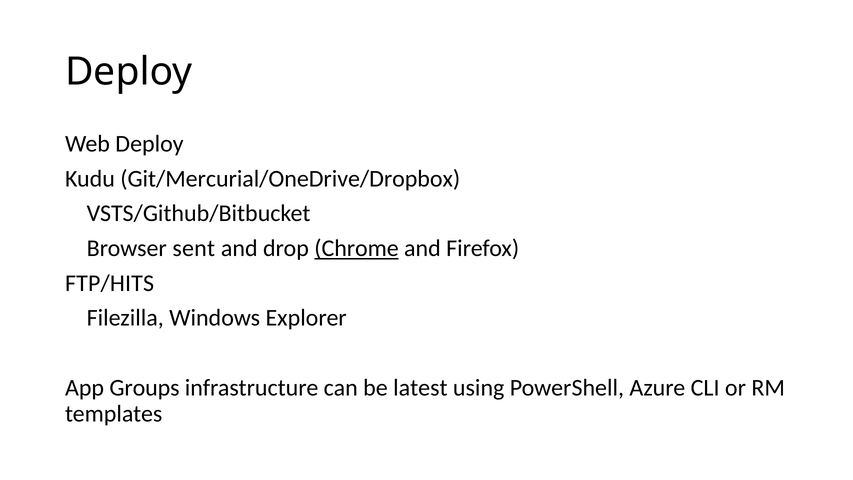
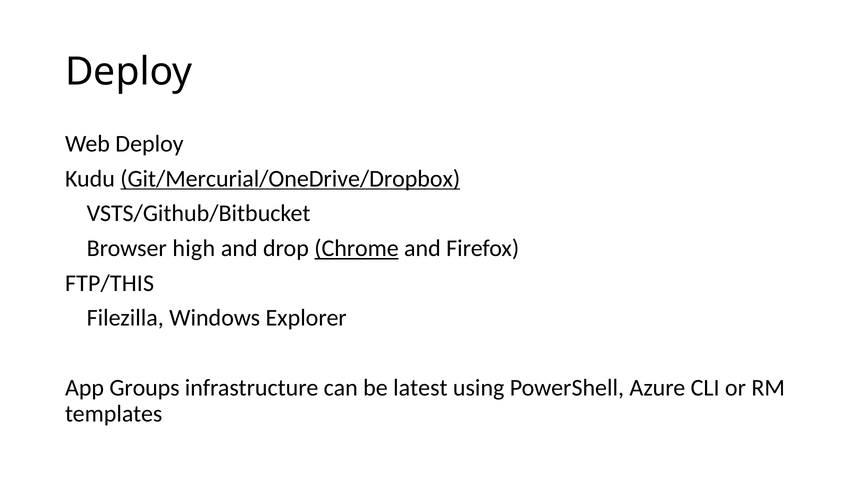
Git/Mercurial/OneDrive/Dropbox underline: none -> present (290, 179)
sent: sent -> high (194, 248)
FTP/HITS: FTP/HITS -> FTP/THIS (110, 283)
